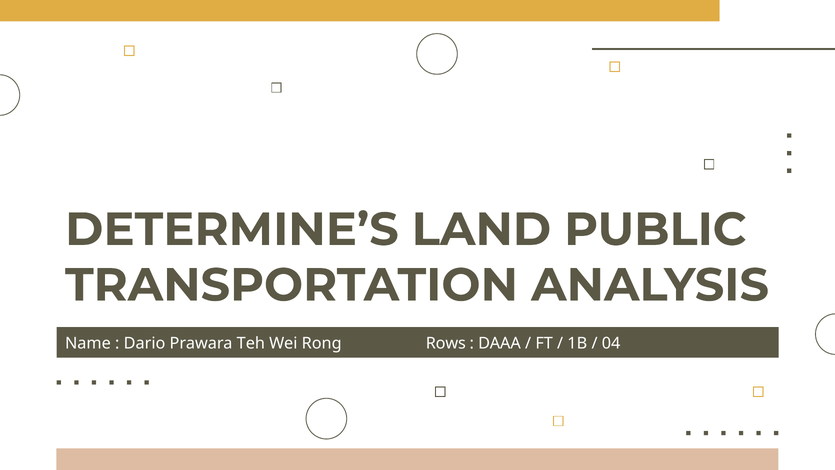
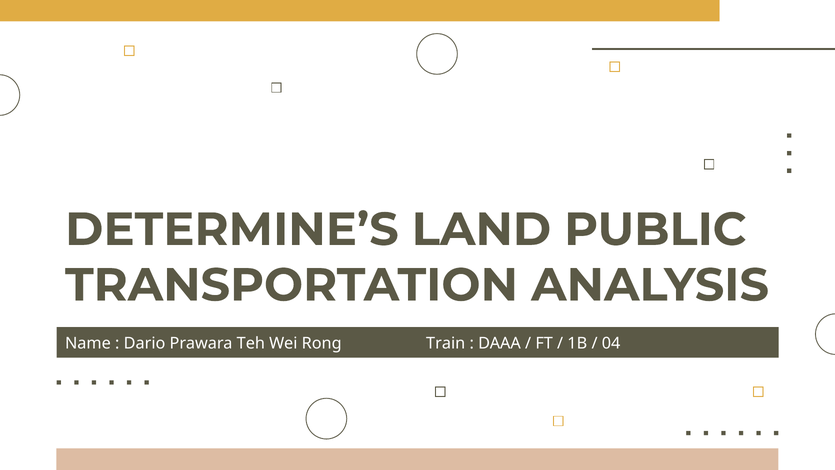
Rows: Rows -> Train (446, 343)
